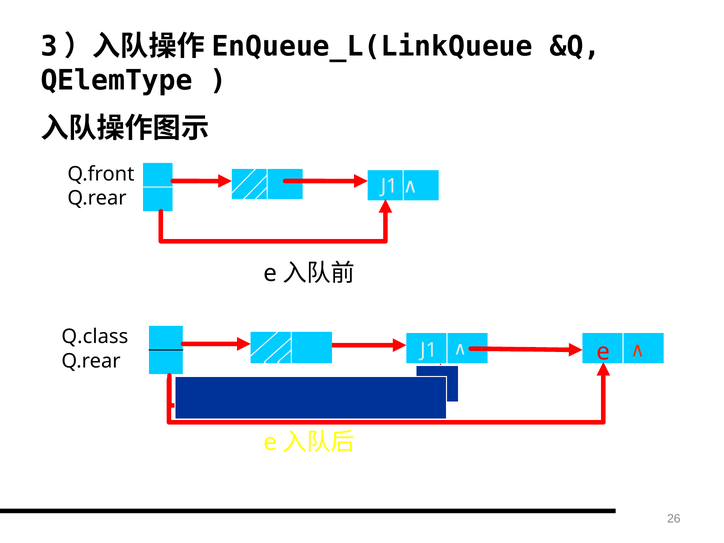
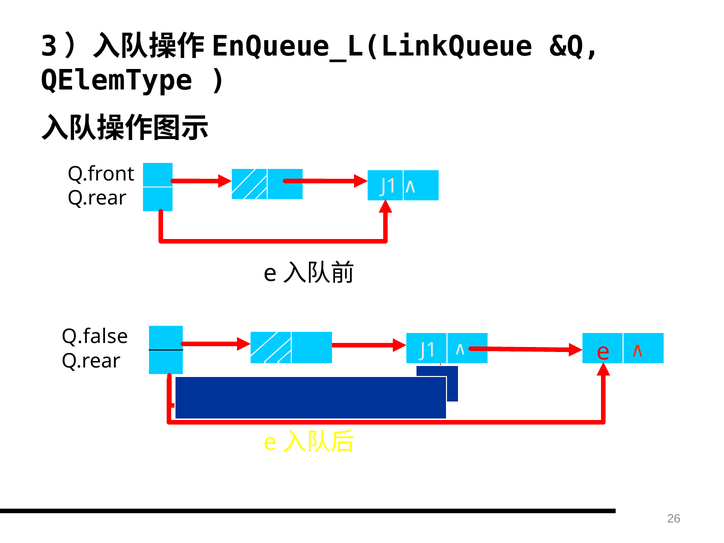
Q.class: Q.class -> Q.false (95, 337)
